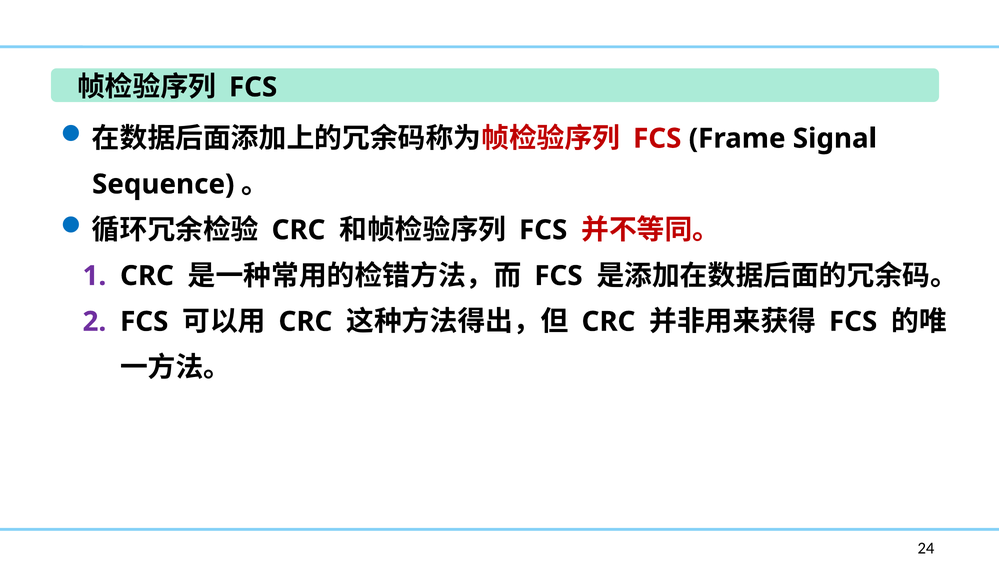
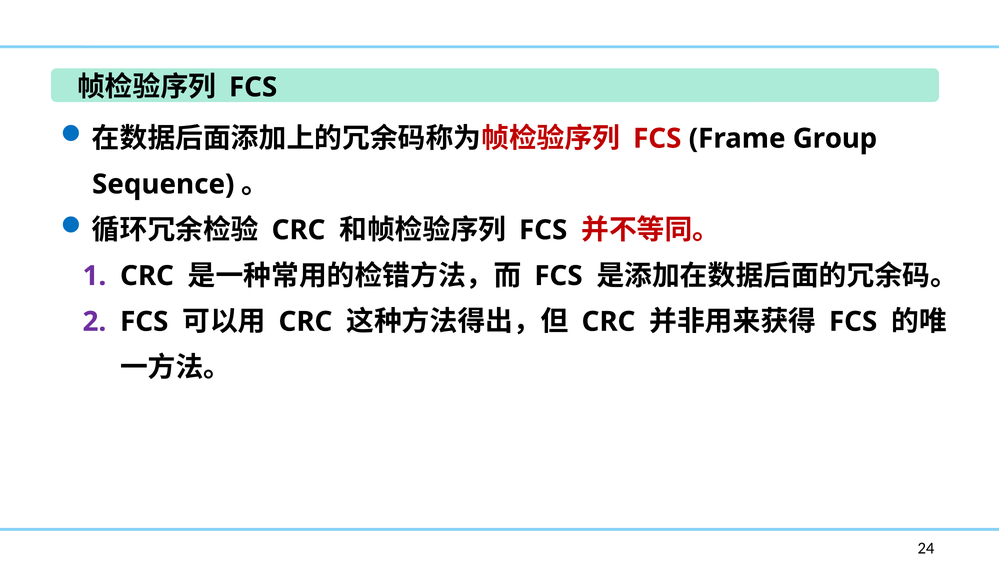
Signal: Signal -> Group (835, 138)
